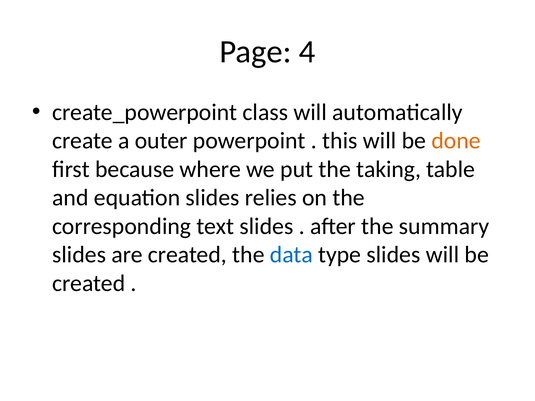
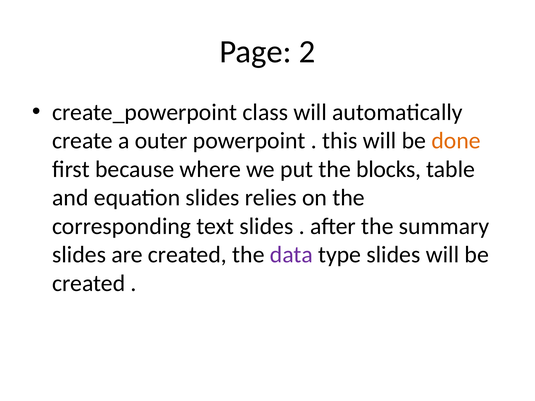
4: 4 -> 2 (307, 52)
taking: taking -> blocks (389, 169)
data colour: blue -> purple (291, 255)
